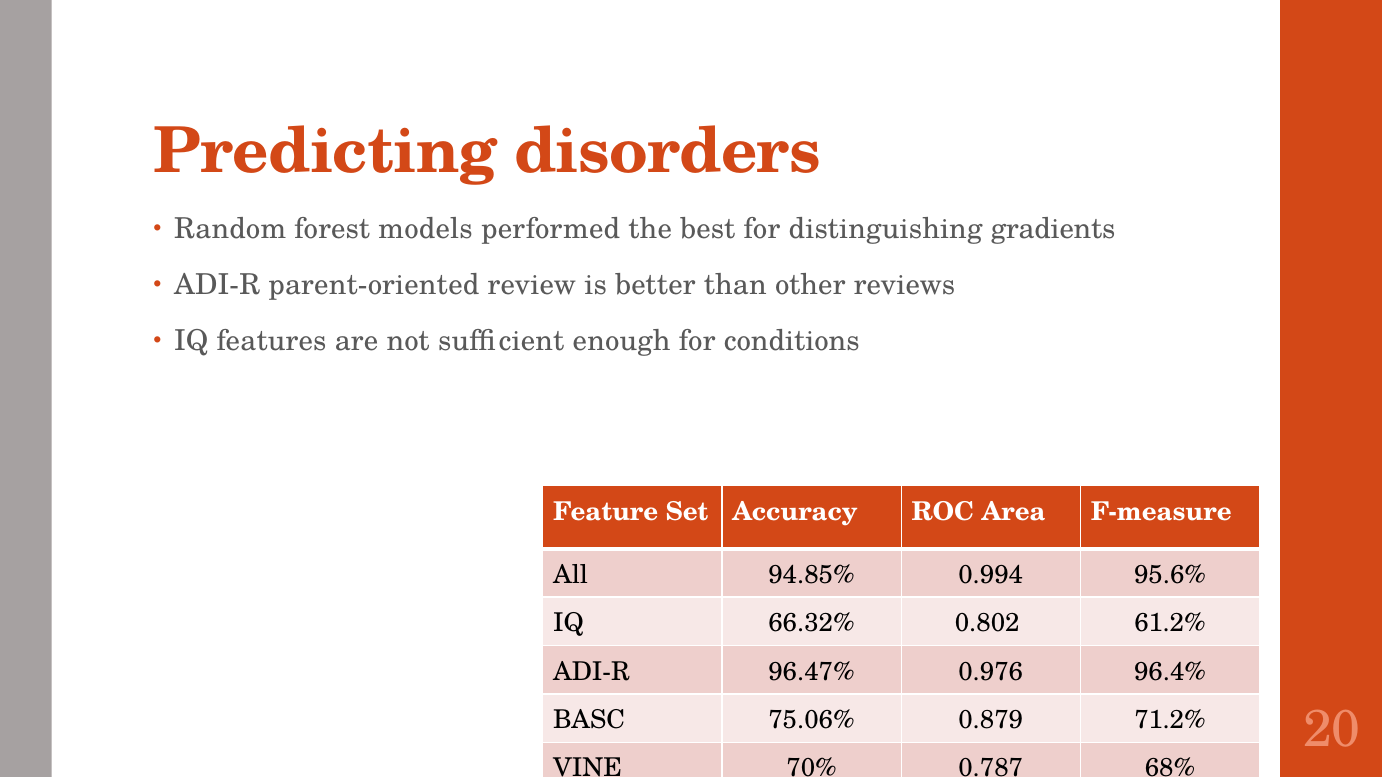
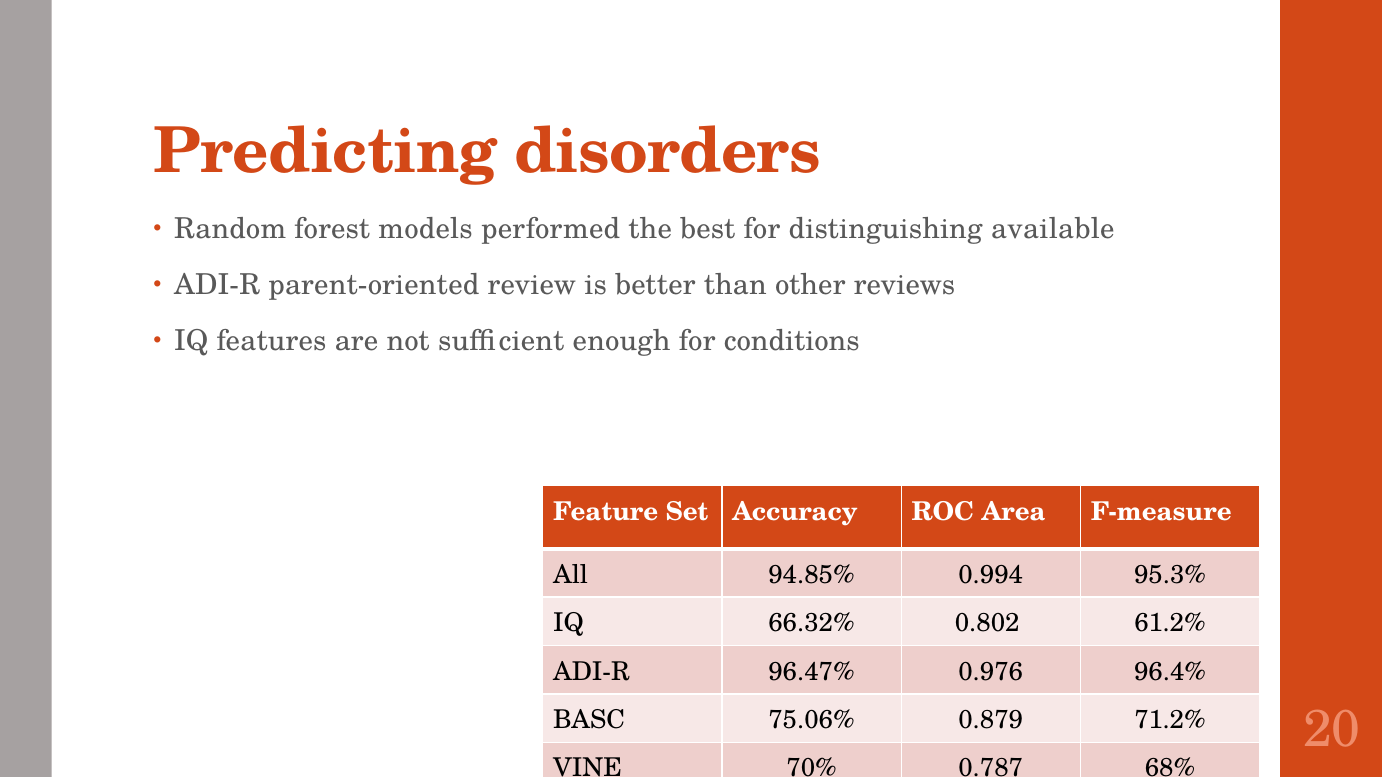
gradients: gradients -> available (1053, 229)
95.6%: 95.6% -> 95.3% (1170, 575)
